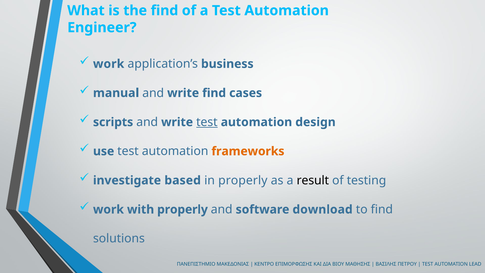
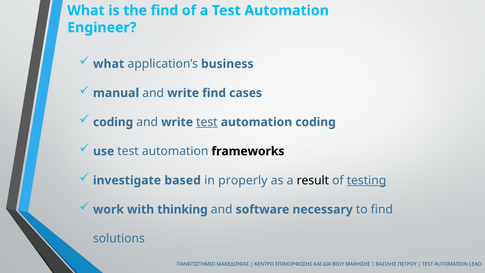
work: work -> what (109, 64)
scripts: scripts -> coding (113, 122)
automation design: design -> coding (316, 122)
frameworks colour: orange -> black (248, 151)
testing underline: none -> present (366, 180)
with properly: properly -> thinking (182, 209)
download: download -> necessary (323, 209)
